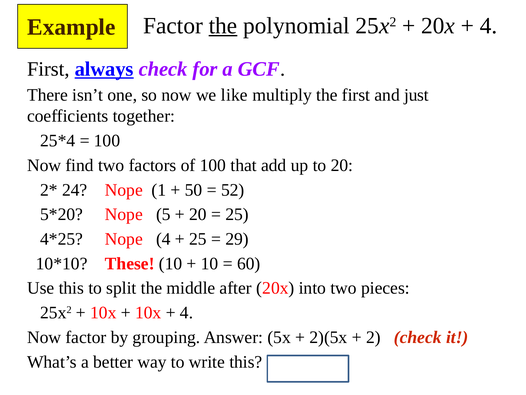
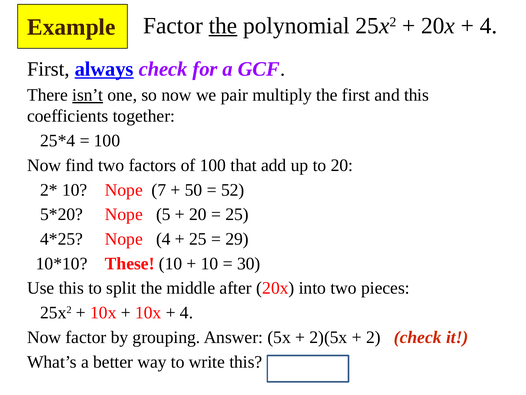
isn’t underline: none -> present (88, 95)
like: like -> pair (234, 95)
and just: just -> this (416, 95)
24: 24 -> 10 (75, 190)
1: 1 -> 7 (159, 190)
60: 60 -> 30 (249, 263)
